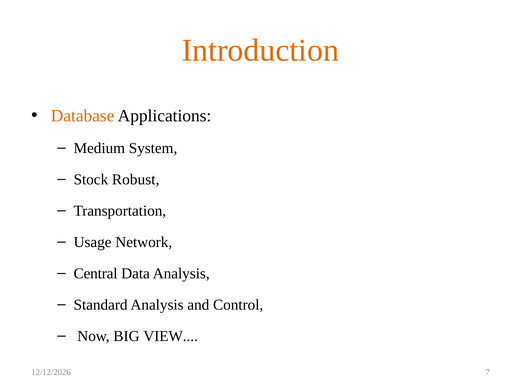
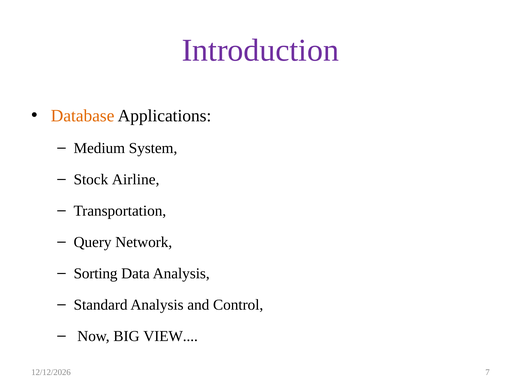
Introduction colour: orange -> purple (260, 50)
Robust: Robust -> Airline (136, 180)
Usage: Usage -> Query (93, 243)
Central: Central -> Sorting (96, 274)
